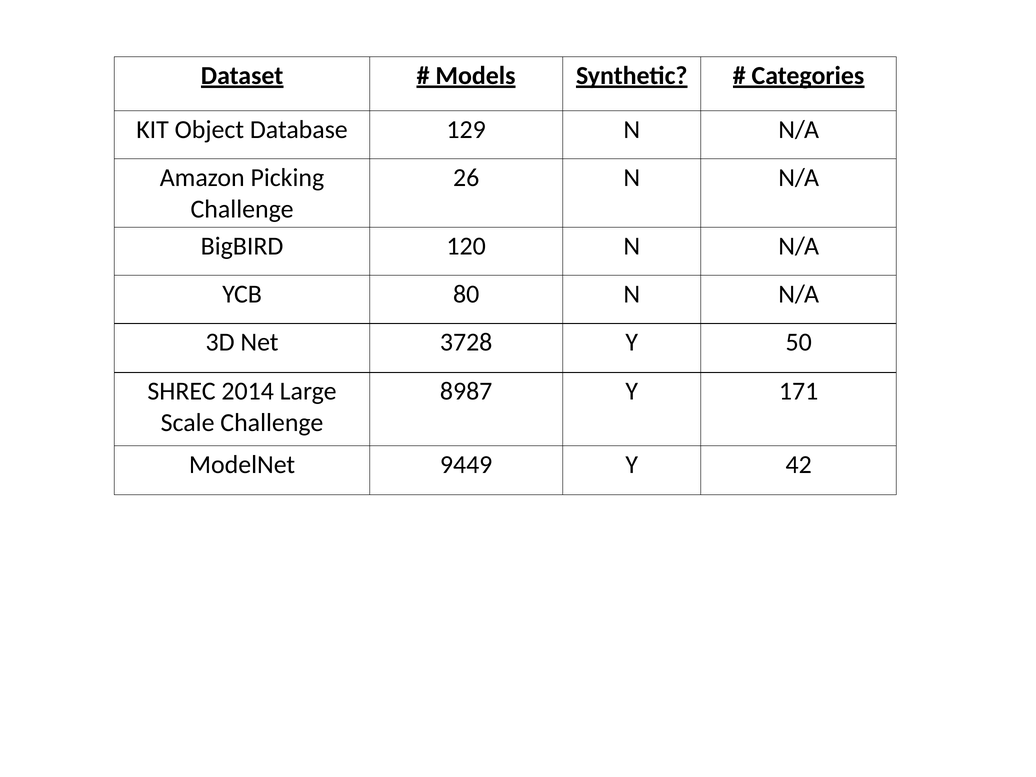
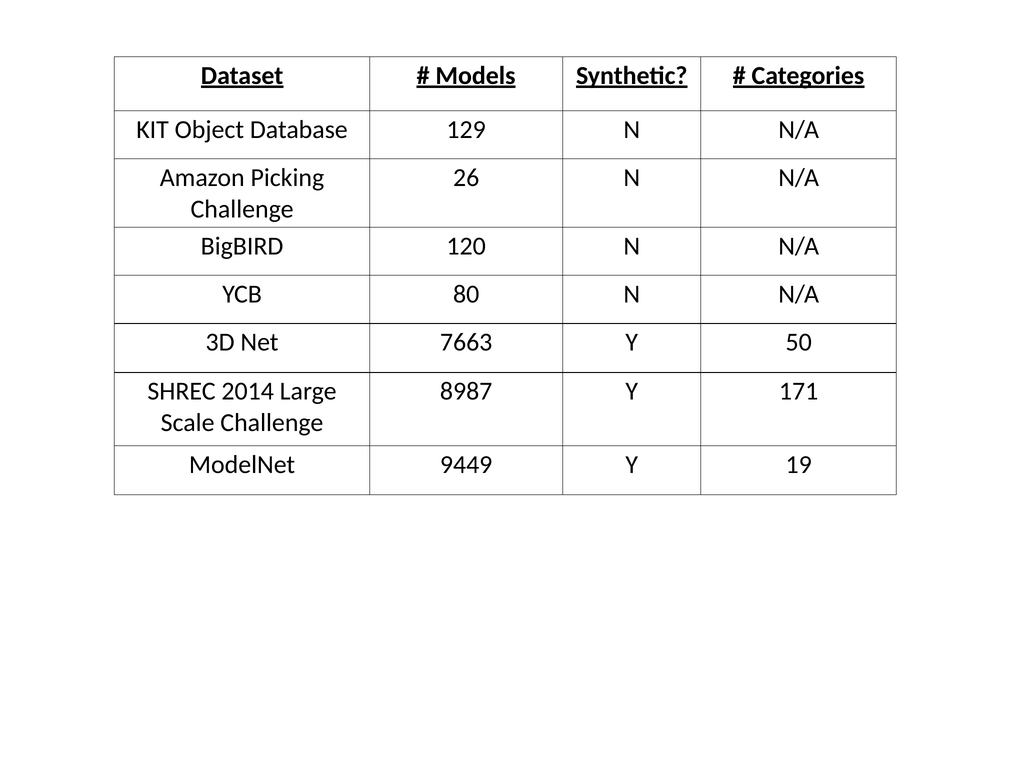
3728: 3728 -> 7663 (466, 342)
42: 42 -> 19 (799, 465)
